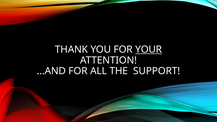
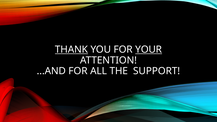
THANK underline: none -> present (71, 50)
